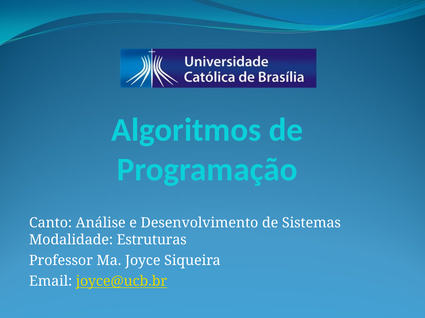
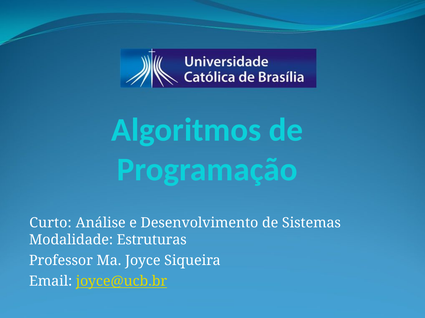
Canto: Canto -> Curto (50, 223)
